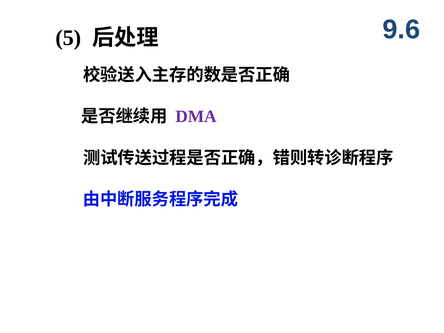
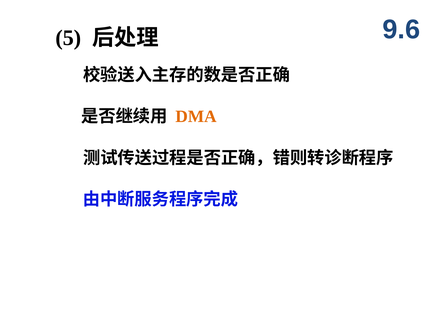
DMA colour: purple -> orange (196, 116)
